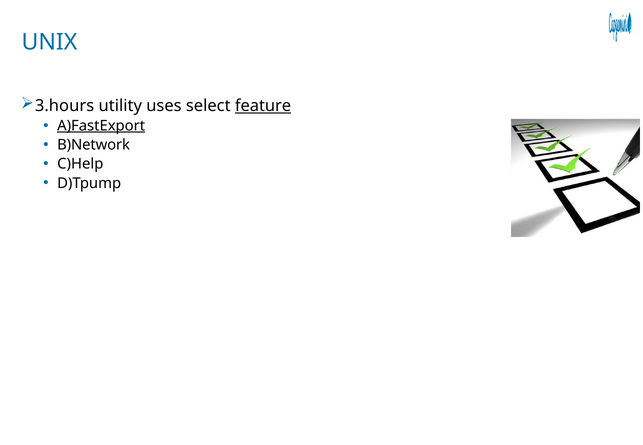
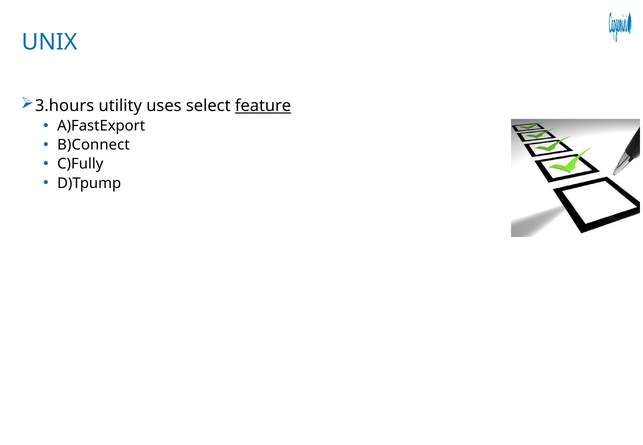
A)FastExport underline: present -> none (101, 126)
B)Network: B)Network -> B)Connect (93, 145)
C)Help: C)Help -> C)Fully (80, 164)
